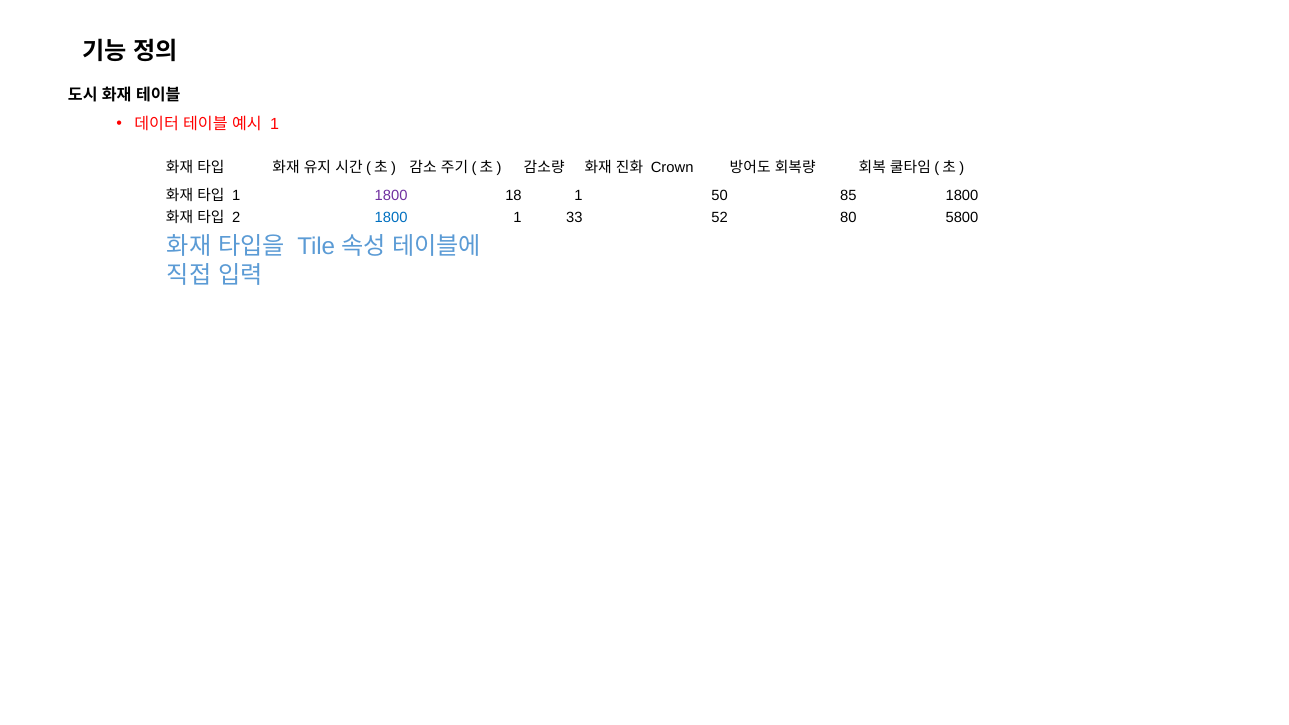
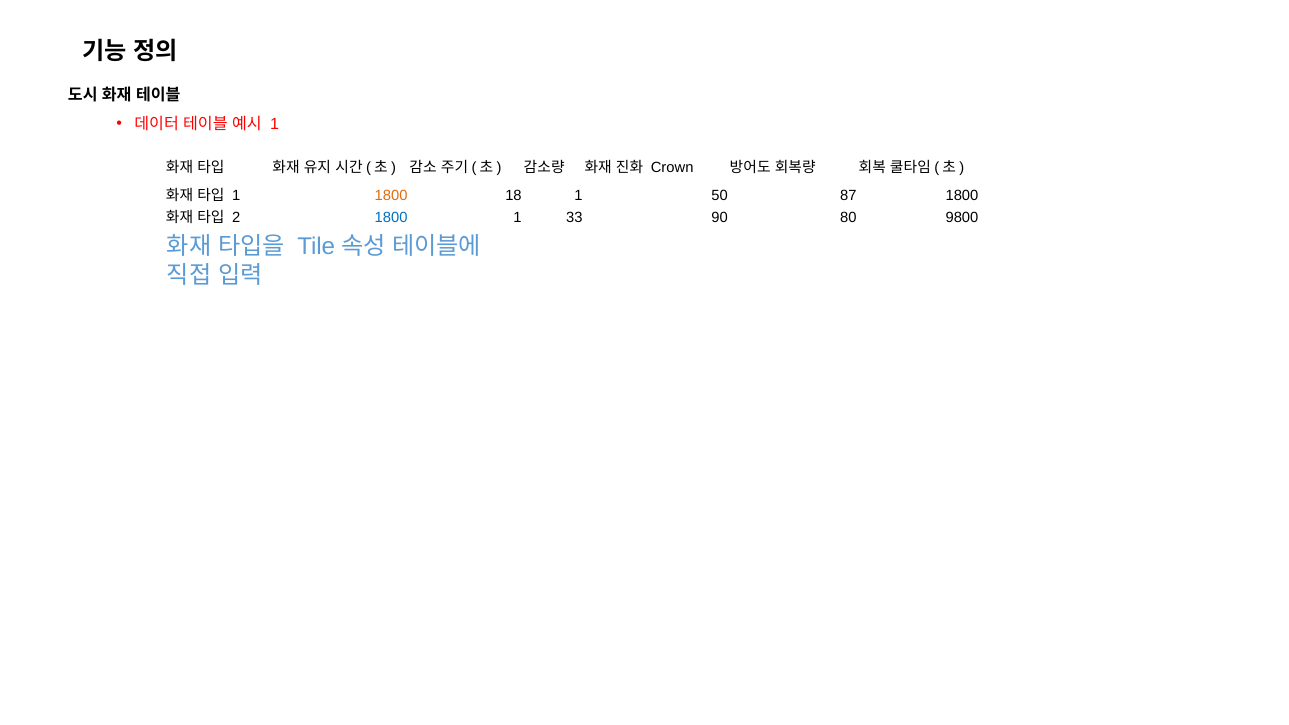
1800 colour: purple -> orange (391, 195)
85: 85 -> 87 (848, 195)
52: 52 -> 90 (720, 218)
5800: 5800 -> 9800 (962, 218)
